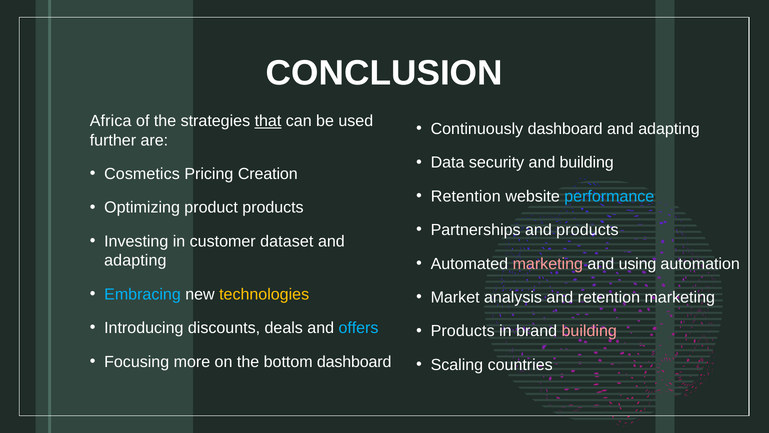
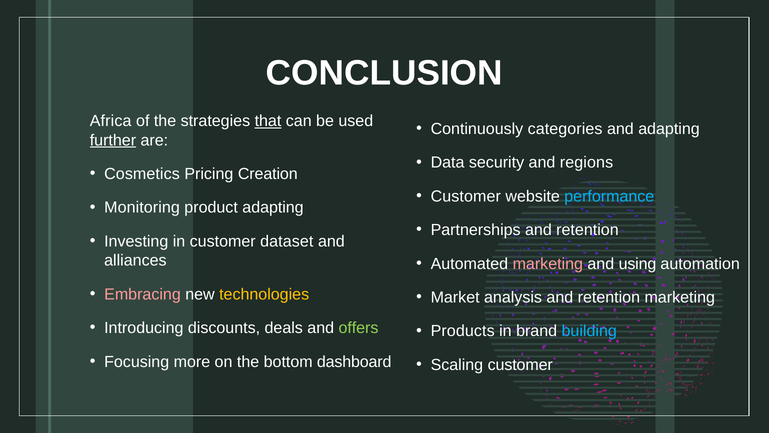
Continuously dashboard: dashboard -> categories (565, 129)
further underline: none -> present (113, 140)
and building: building -> regions (586, 162)
Retention: Retention -> Customer (466, 196)
Optimizing: Optimizing -> Monitoring (142, 207)
product products: products -> adapting (273, 207)
Partnerships and products: products -> retention (587, 230)
adapting: adapting -> alliances (135, 260)
Embracing colour: light blue -> pink (143, 294)
offers colour: light blue -> light green (358, 328)
building colour: pink -> light blue (589, 331)
Scaling countries: countries -> customer (520, 365)
